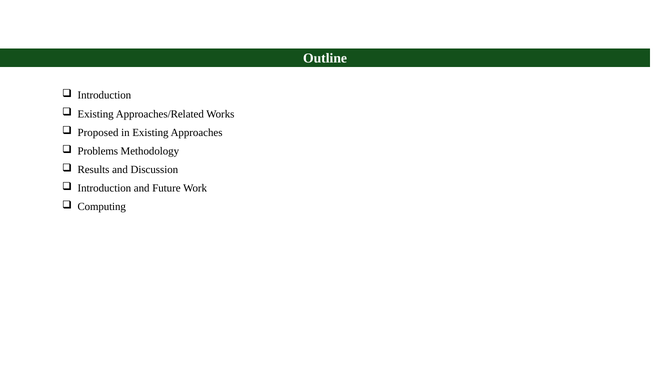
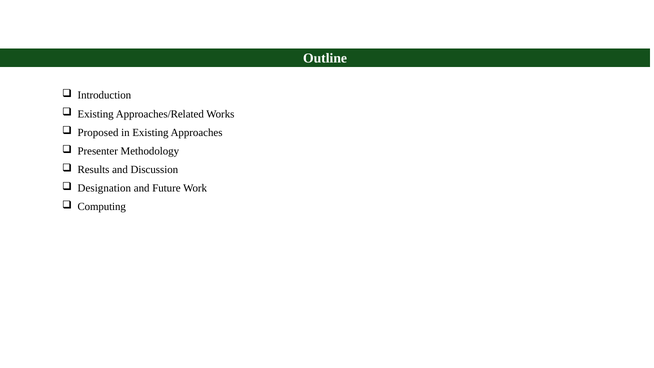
Problems: Problems -> Presenter (98, 151)
Introduction: Introduction -> Designation (104, 188)
